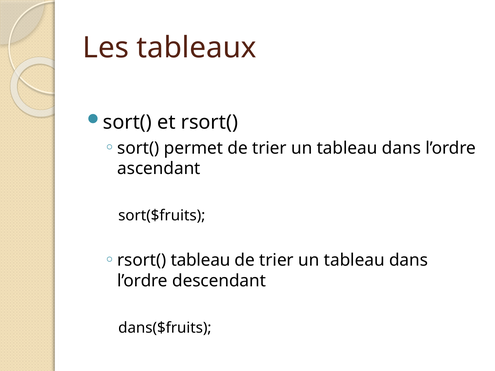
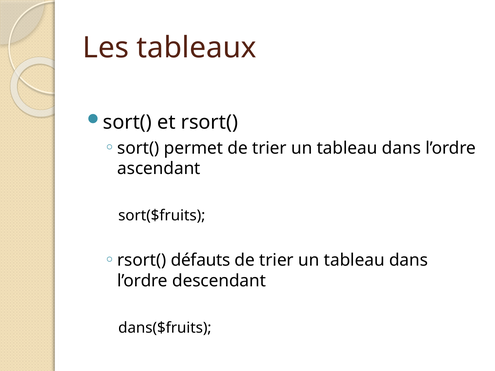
rsort( tableau: tableau -> défauts (201, 260)
